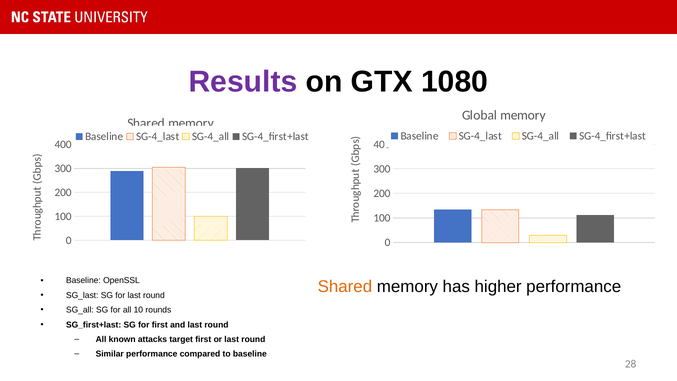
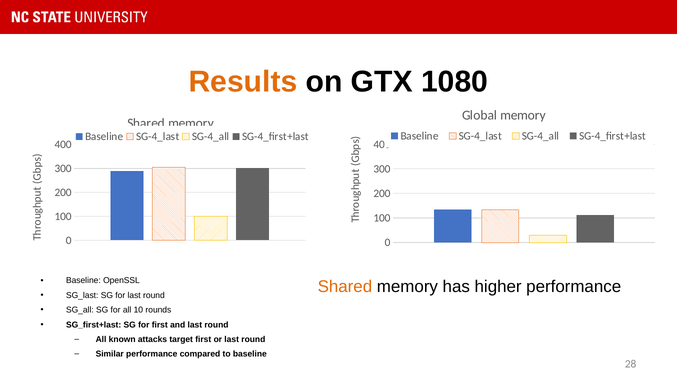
Results colour: purple -> orange (243, 82)
